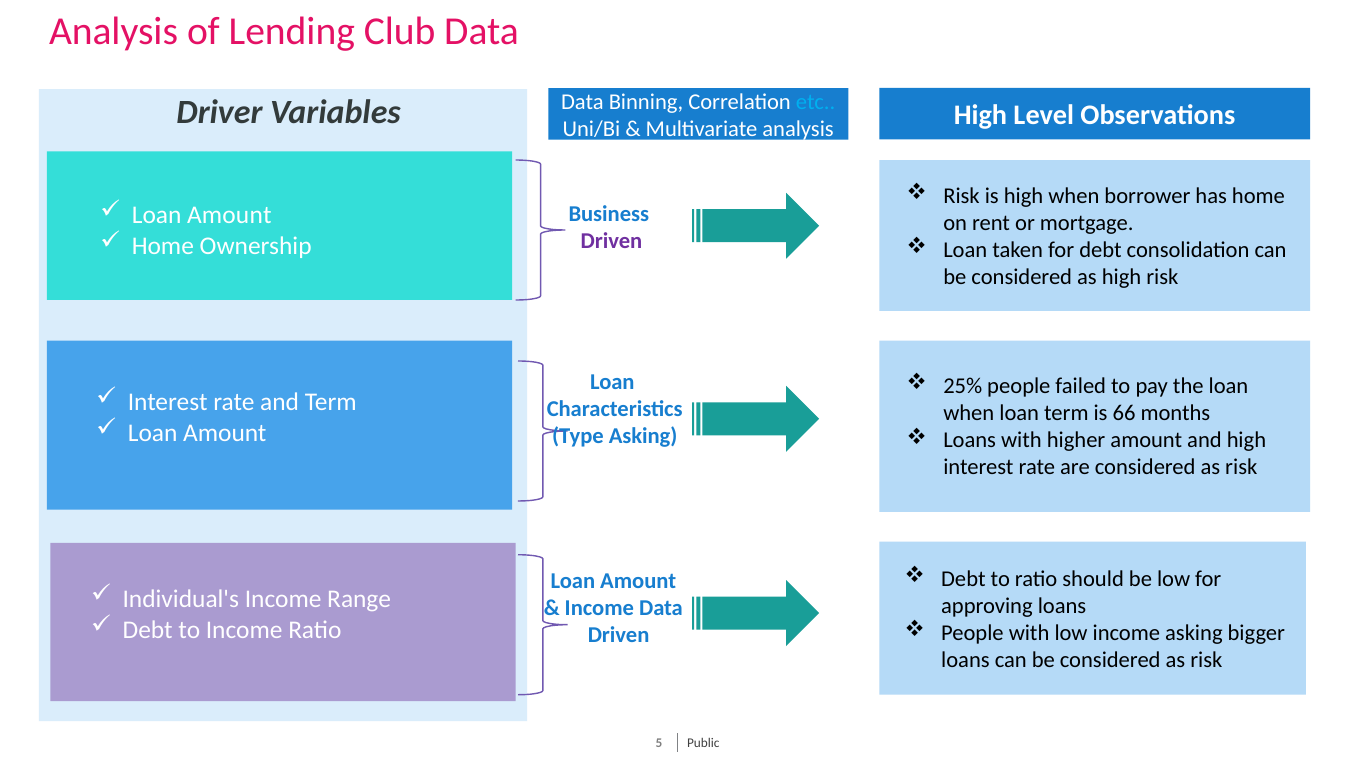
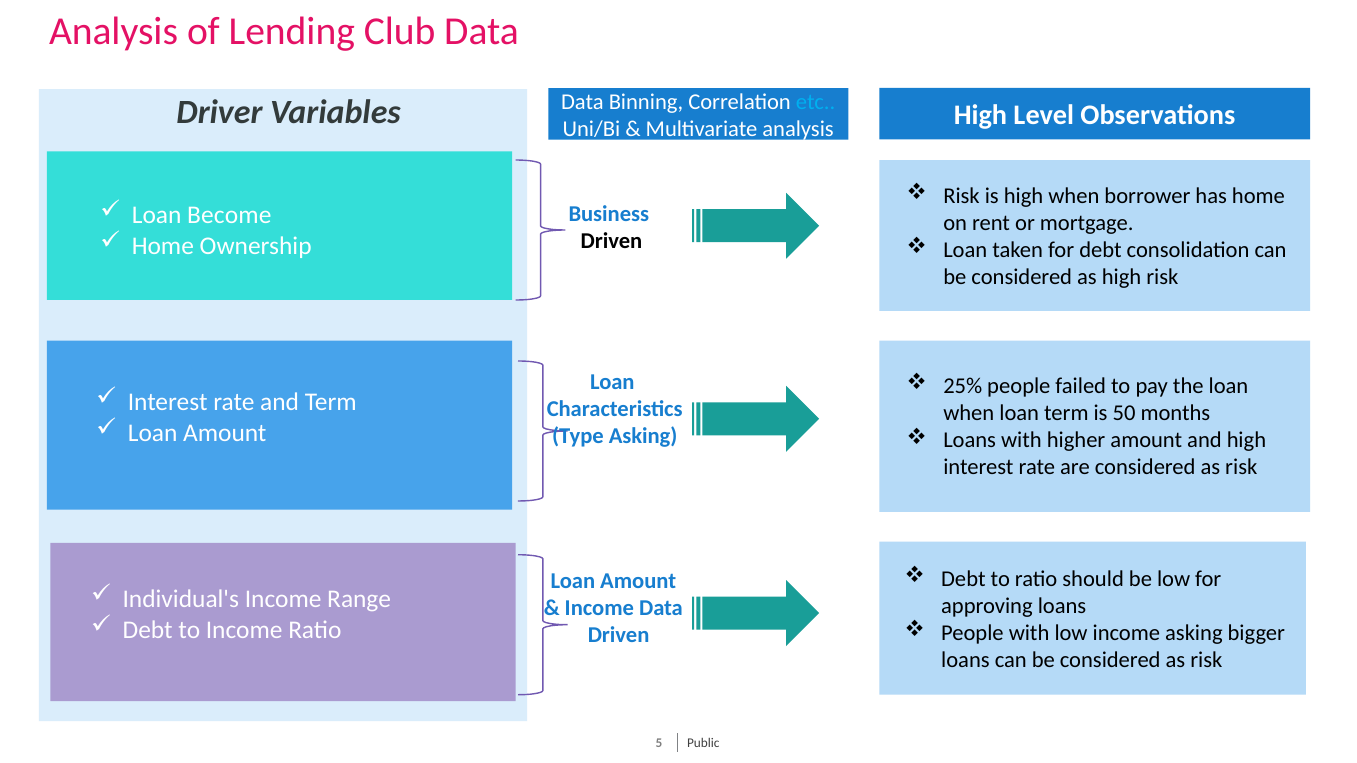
Amount: Amount -> Become (229, 215)
Driven colour: purple -> black (611, 241)
66: 66 -> 50 (1124, 413)
